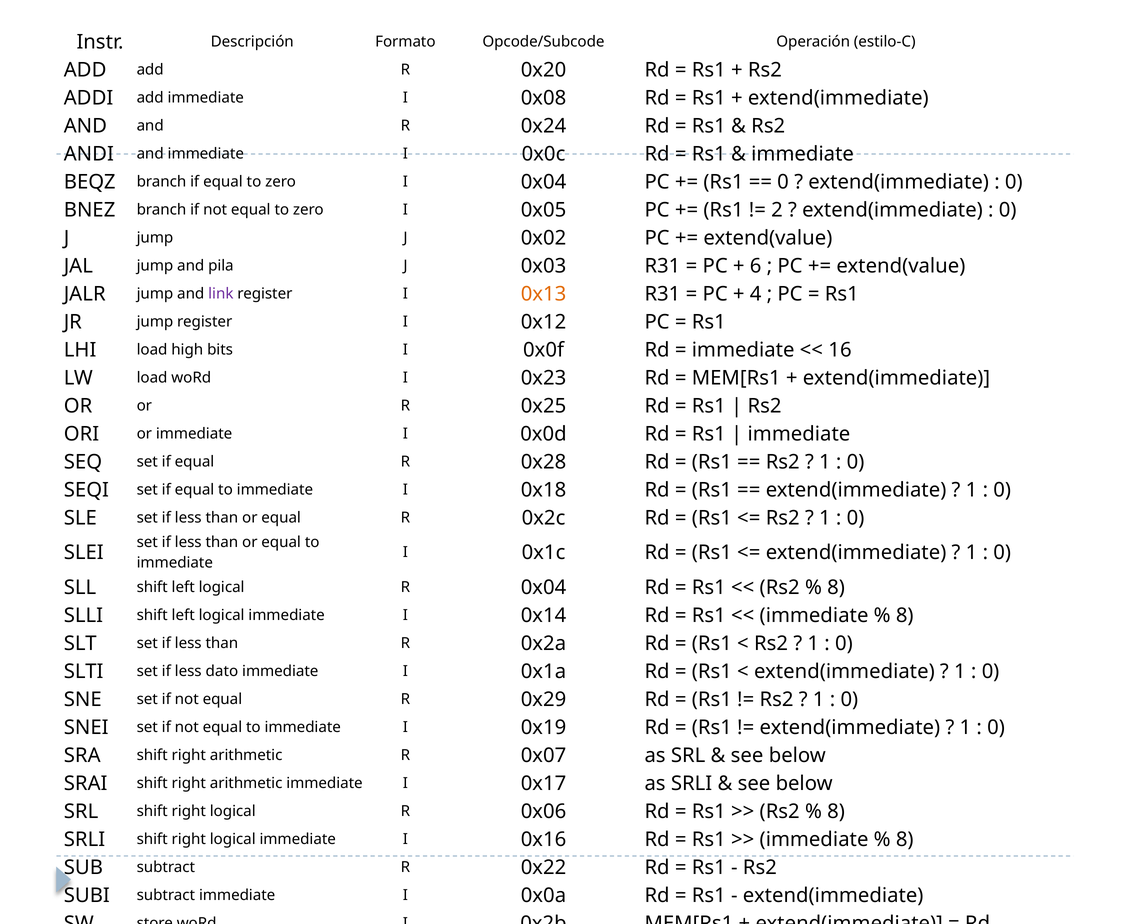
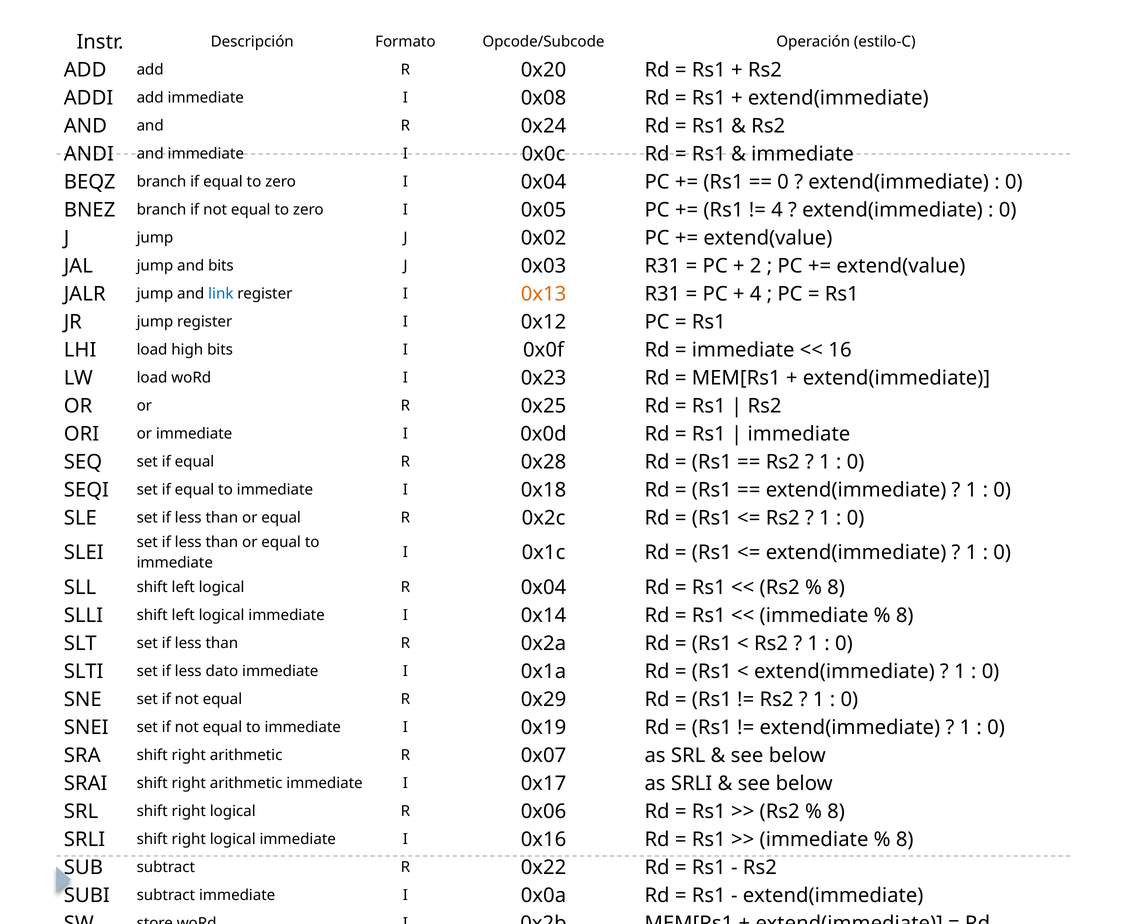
2: 2 -> 4 (777, 210)
and pila: pila -> bits (221, 266)
6: 6 -> 2 (756, 266)
link colour: purple -> blue (221, 294)
